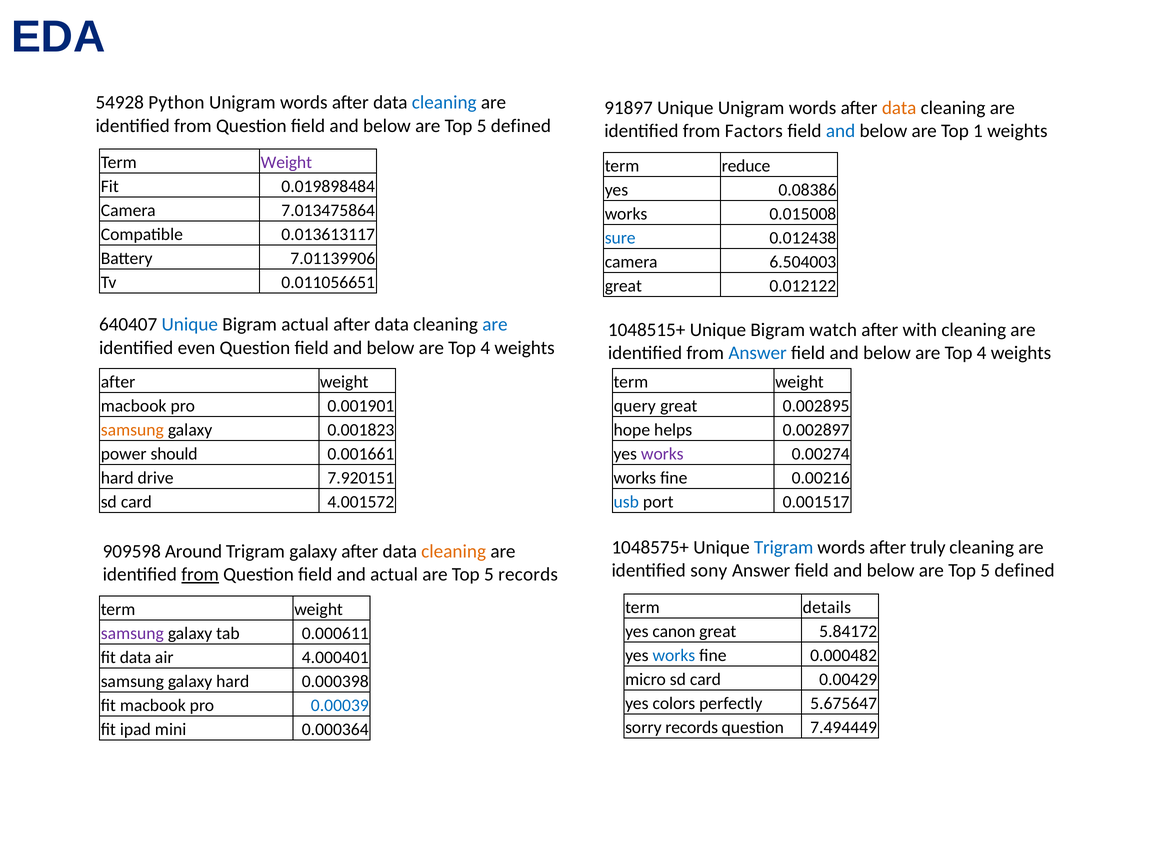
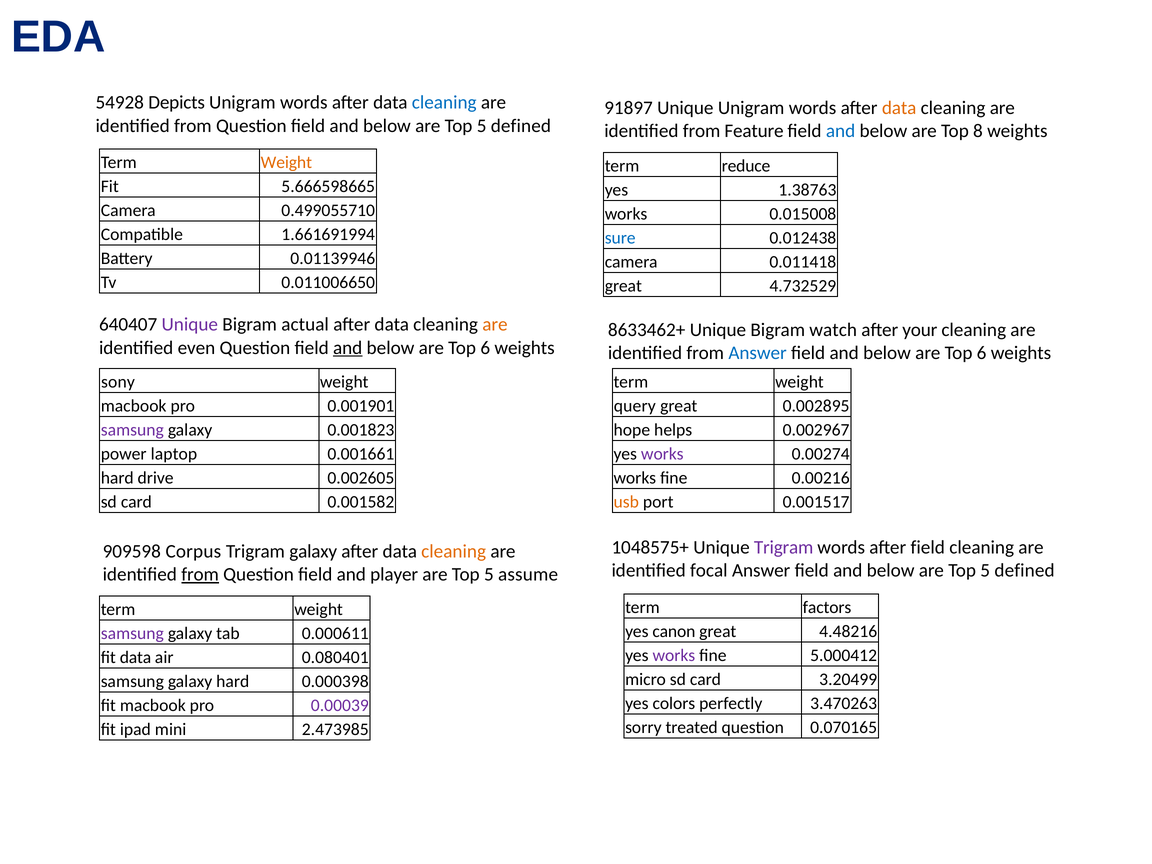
Python: Python -> Depicts (177, 103)
Factors: Factors -> Feature (754, 131)
1: 1 -> 8 (978, 131)
Weight colour: purple -> orange (286, 162)
0.019898484: 0.019898484 -> 5.666598665 (328, 186)
0.08386: 0.08386 -> 1.38763 (807, 190)
7.013475864: 7.013475864 -> 0.499055710 (328, 210)
0.013613117: 0.013613117 -> 1.661691994 (328, 234)
7.01139906: 7.01139906 -> 0.01139946 (333, 258)
6.504003: 6.504003 -> 0.011418 (803, 262)
0.011056651: 0.011056651 -> 0.011006650 (328, 282)
0.012122: 0.012122 -> 4.732529 (803, 286)
Unique colour: blue -> purple (190, 325)
are colour: blue -> orange (495, 325)
1048515+: 1048515+ -> 8633462+ (647, 330)
with: with -> your (920, 330)
and underline: none -> present (348, 348)
4: 4 -> 6 (485, 348)
4: 4 -> 6 (982, 353)
after: after -> sony (118, 382)
samsung colour: orange -> purple (132, 430)
0.002897: 0.002897 -> 0.002967 (816, 430)
should: should -> laptop (174, 454)
7.920151: 7.920151 -> 0.002605 (361, 478)
4.001572: 4.001572 -> 0.001582 (361, 502)
usb colour: blue -> orange (626, 502)
Trigram colour: blue -> purple (784, 547)
after truly: truly -> field (928, 547)
Around: Around -> Corpus (193, 551)
sony: sony -> focal (709, 570)
and actual: actual -> player (394, 574)
5 records: records -> assume (528, 574)
details: details -> factors (827, 607)
5.84172: 5.84172 -> 4.48216 (848, 631)
works colour: blue -> purple (674, 655)
0.000482: 0.000482 -> 5.000412 (844, 655)
4.000401: 4.000401 -> 0.080401 (335, 657)
0.00429: 0.00429 -> 3.20499 (848, 679)
5.675647: 5.675647 -> 3.470263 (844, 703)
0.00039 colour: blue -> purple (340, 705)
sorry records: records -> treated (692, 727)
7.494449: 7.494449 -> 0.070165 (844, 727)
0.000364: 0.000364 -> 2.473985 (335, 729)
